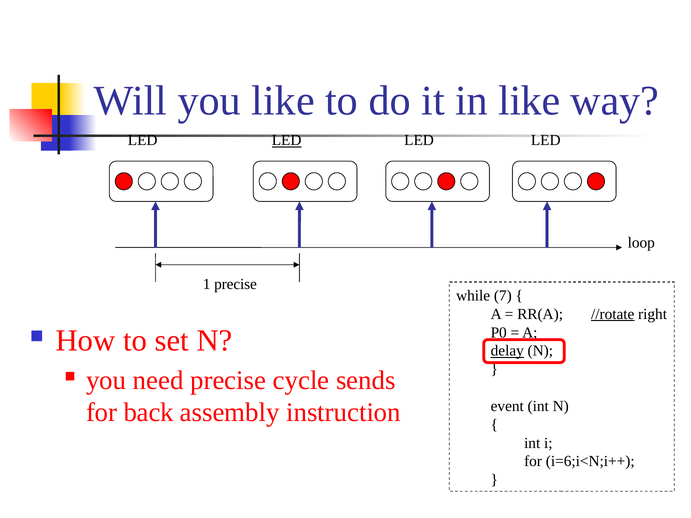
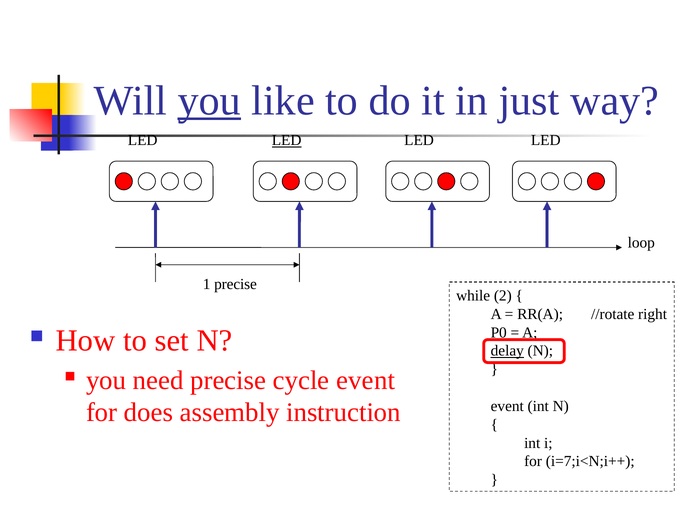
you underline: none -> present (209, 101)
in like: like -> just (529, 101)
7: 7 -> 2 (503, 296)
//rotate underline: present -> none (613, 314)
cycle sends: sends -> event (366, 380)
back: back -> does (149, 413)
i=6;i<N;i++: i=6;i<N;i++ -> i=7;i<N;i++ (590, 462)
